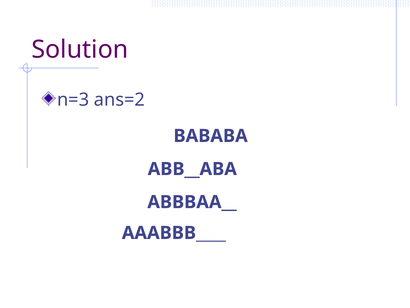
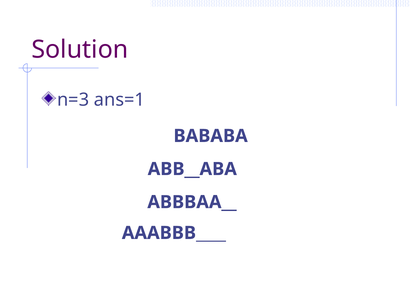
ans=2: ans=2 -> ans=1 (119, 100)
